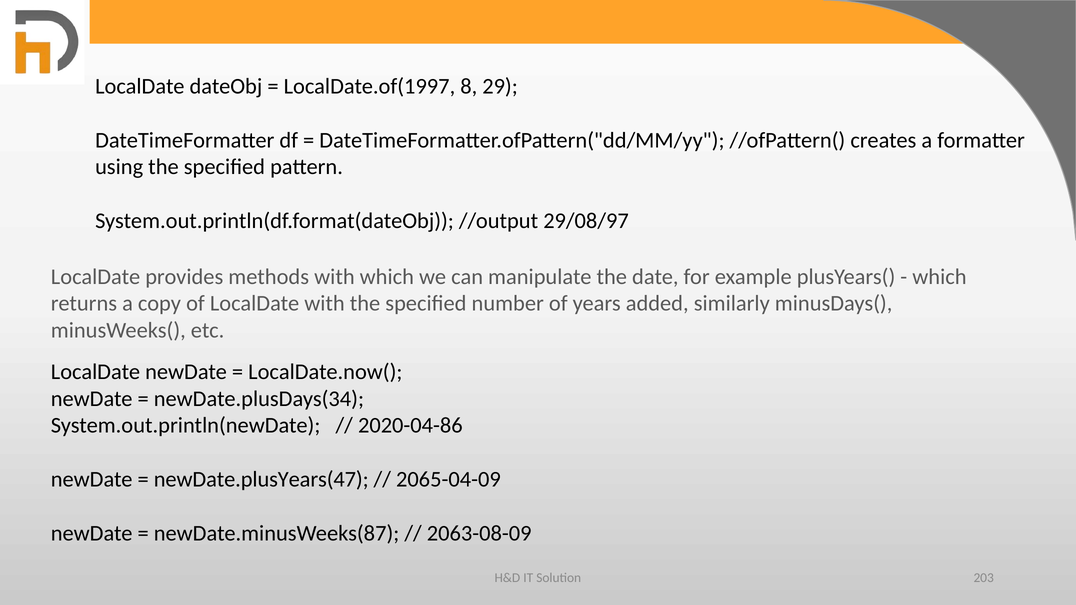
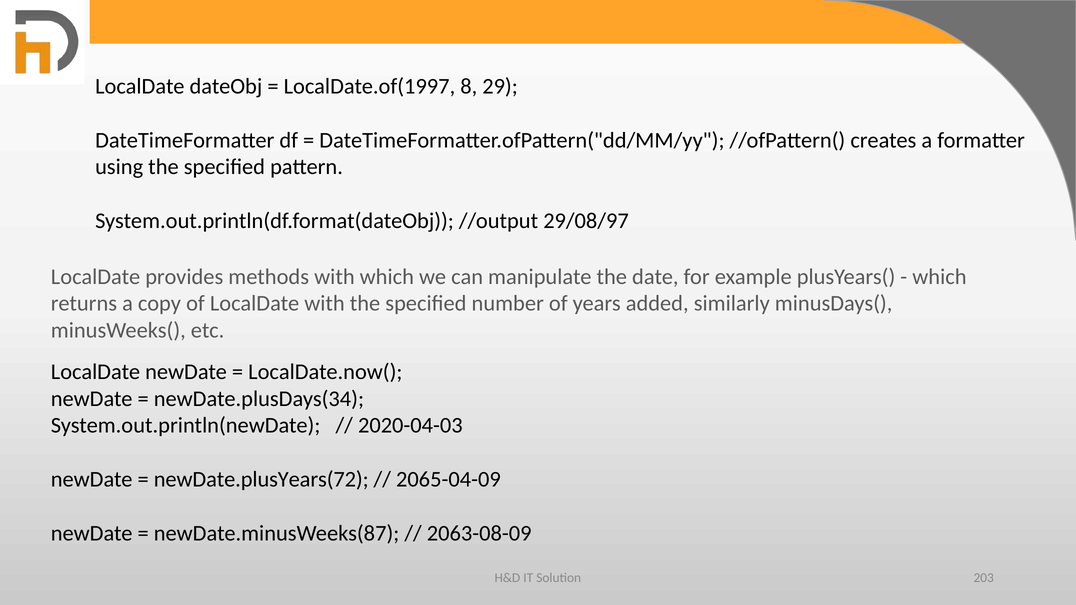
2020-04-86: 2020-04-86 -> 2020-04-03 (410, 426)
newDate.plusYears(47: newDate.plusYears(47 -> newDate.plusYears(72 (261, 480)
